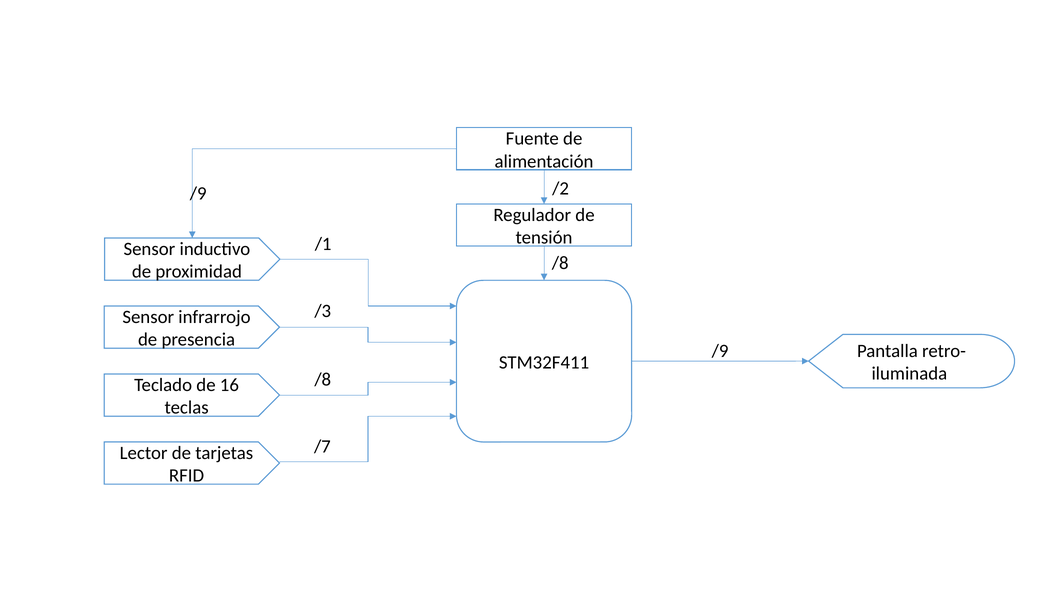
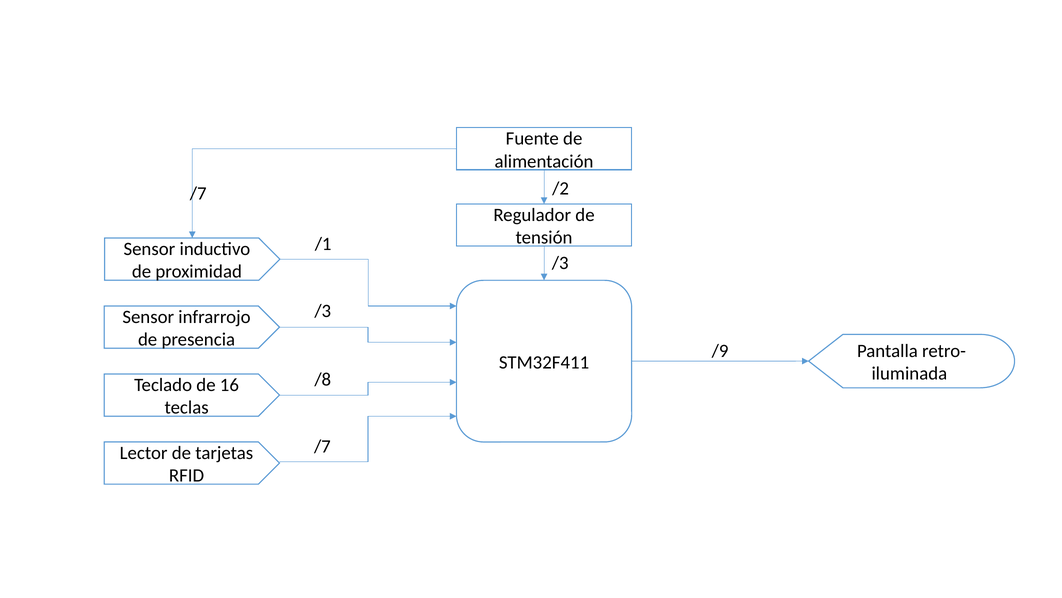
/9: /9 -> /7 (198, 193)
/8: /8 -> /3 (560, 263)
